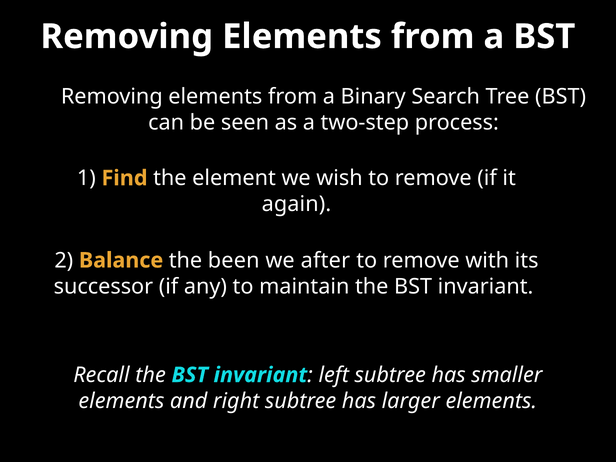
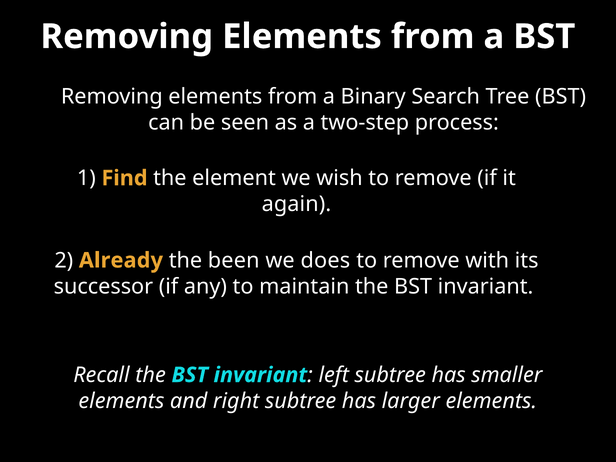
Balance: Balance -> Already (121, 260)
after: after -> does (325, 260)
